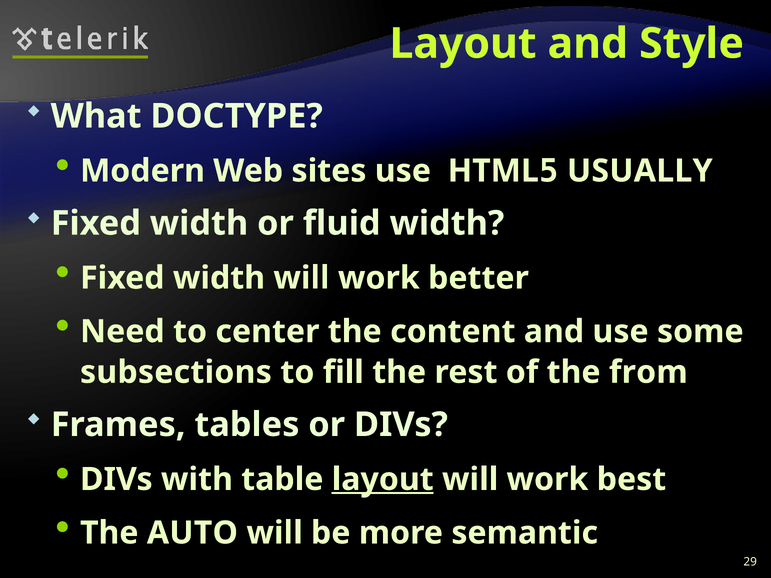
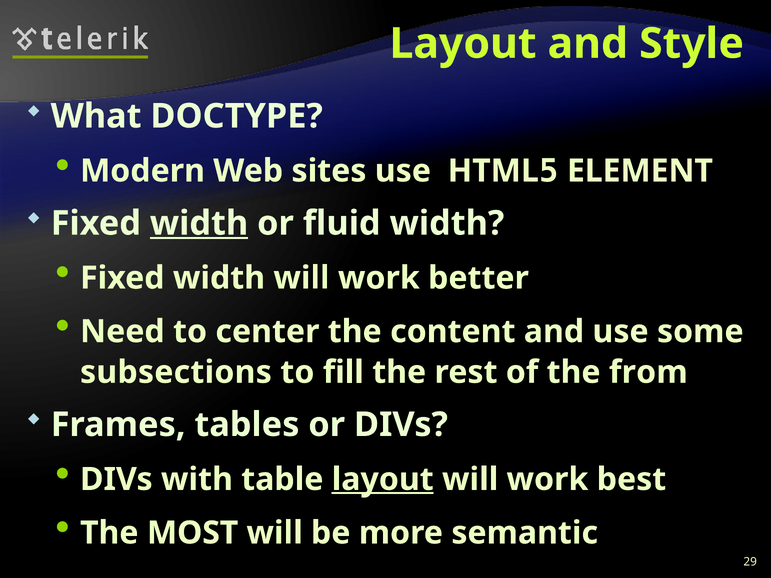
USUALLY: USUALLY -> ELEMENT (640, 171)
width underline: none -> present (199, 223)
AUTO: AUTO -> MOST (193, 533)
